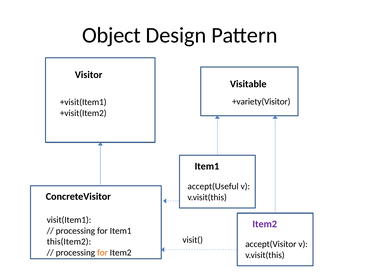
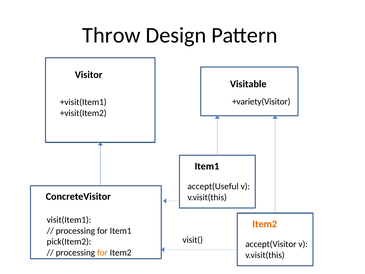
Object: Object -> Throw (111, 35)
Item2 colour: purple -> orange (265, 224)
this(Item2: this(Item2 -> pick(Item2 (69, 241)
